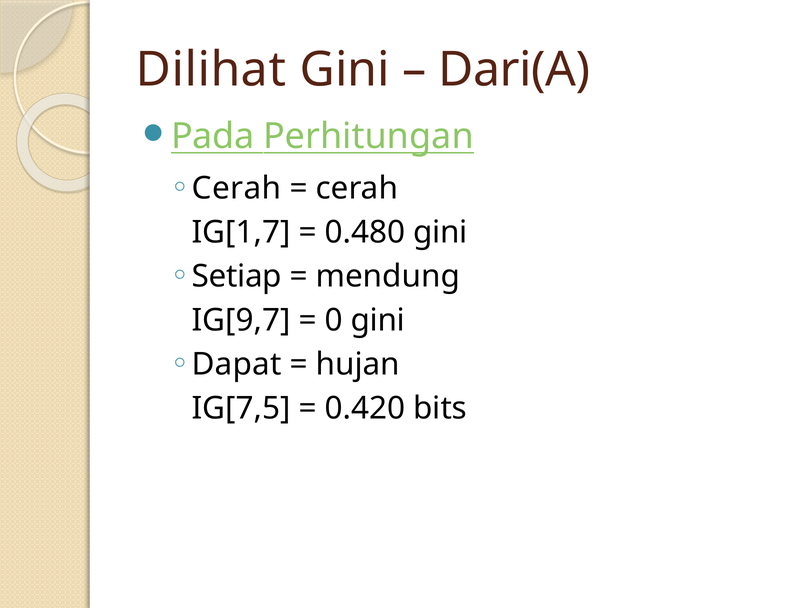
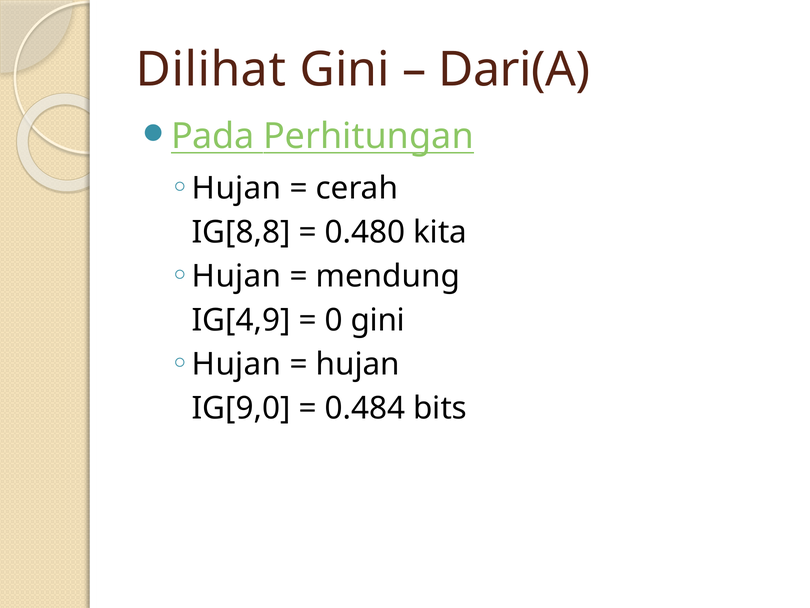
Cerah: Cerah -> Hujan (237, 188)
IG[1,7: IG[1,7 -> IG[8,8 (241, 232)
0.480 gini: gini -> kita (440, 232)
Setiap: Setiap -> Hujan (237, 276)
IG[9,7: IG[9,7 -> IG[4,9 (241, 320)
Dapat: Dapat -> Hujan (237, 364)
IG[7,5: IG[7,5 -> IG[9,0 (241, 408)
0.420: 0.420 -> 0.484 (365, 408)
